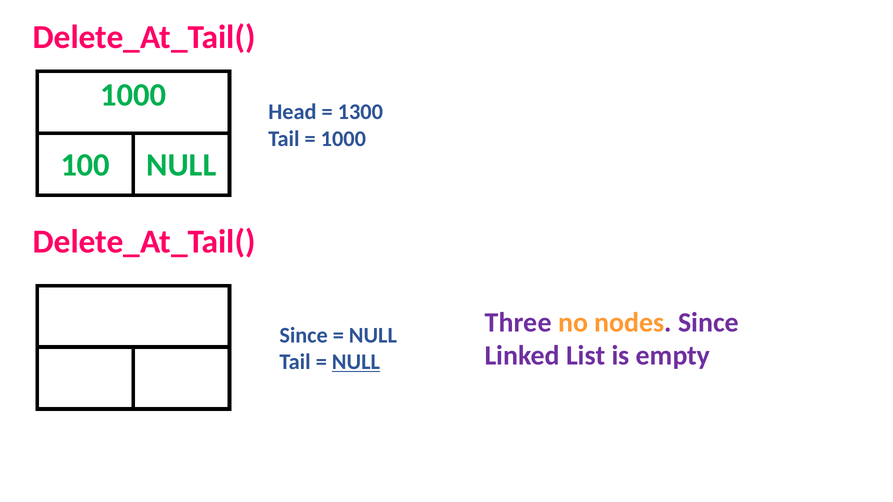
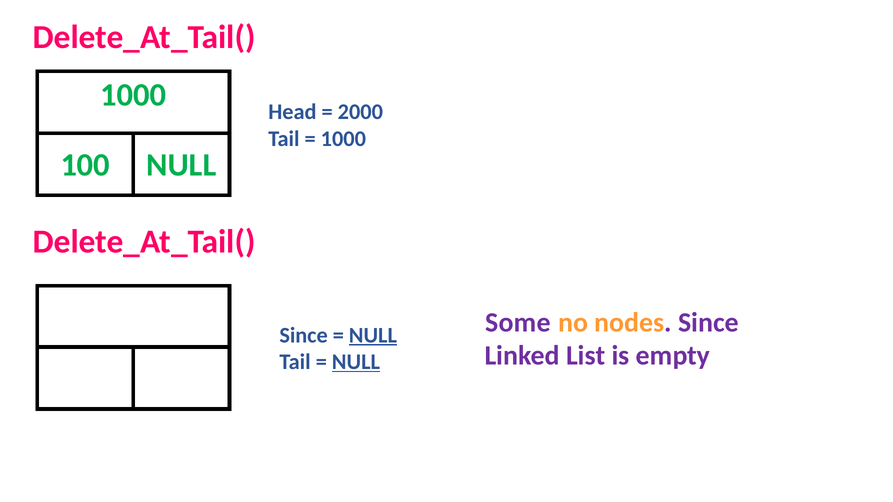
1300: 1300 -> 2000 (360, 112)
Three: Three -> Some (518, 323)
NULL underline: none -> present (373, 335)
